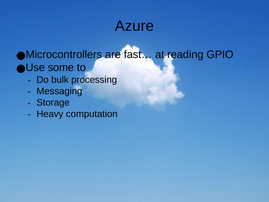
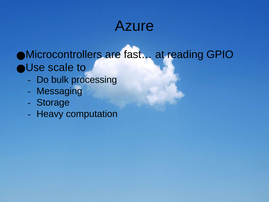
some: some -> scale (61, 68)
